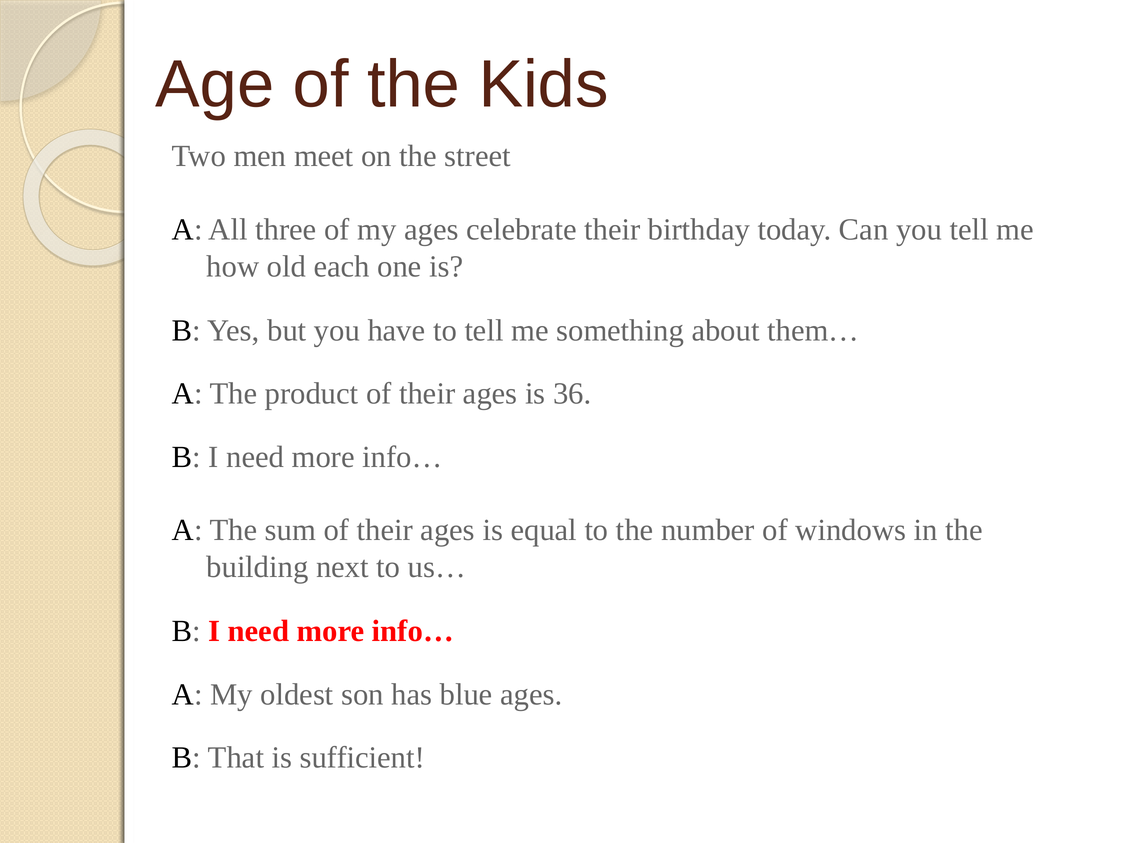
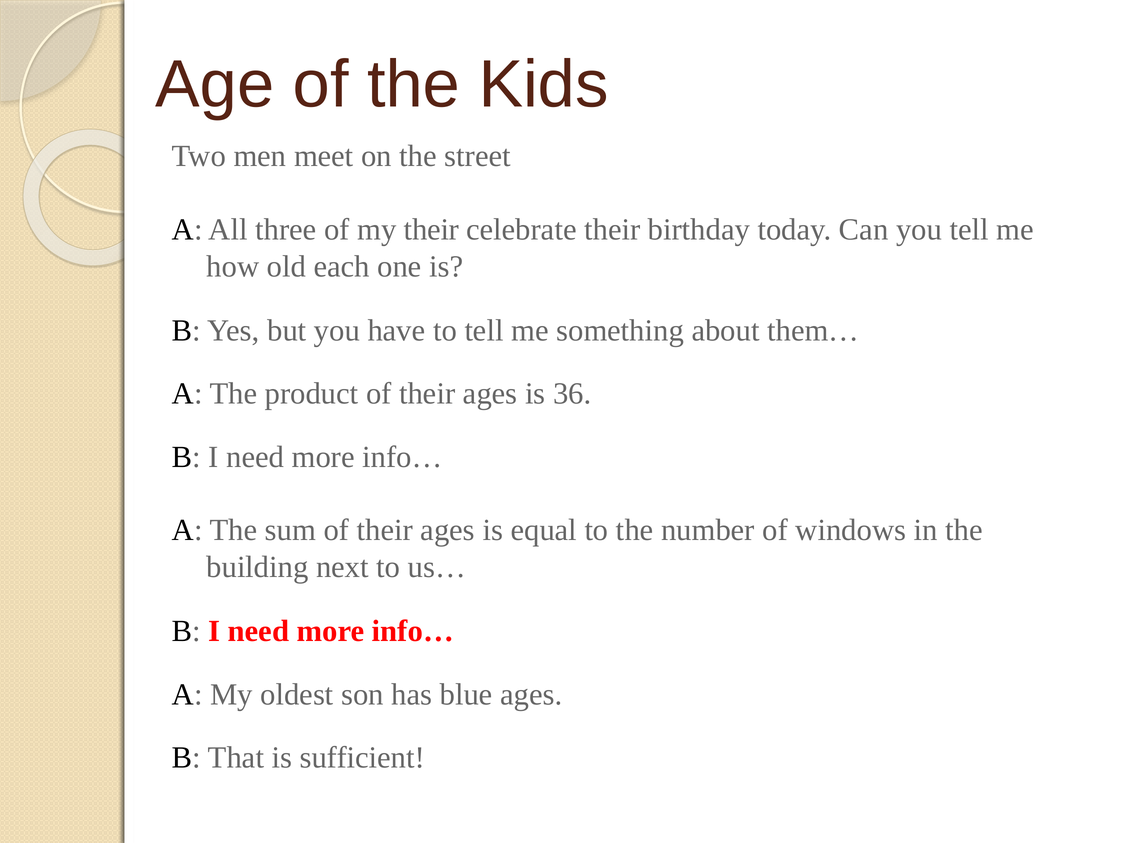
my ages: ages -> their (431, 229)
